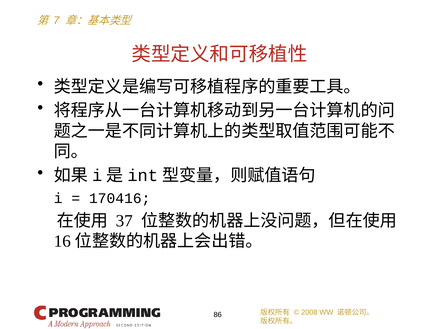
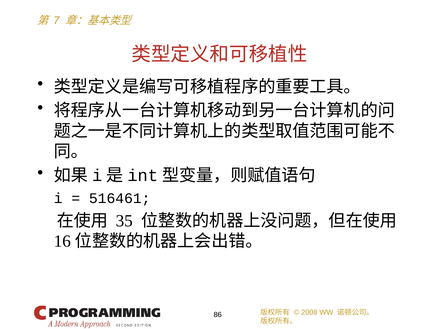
170416: 170416 -> 516461 (120, 198)
37: 37 -> 35 (124, 221)
